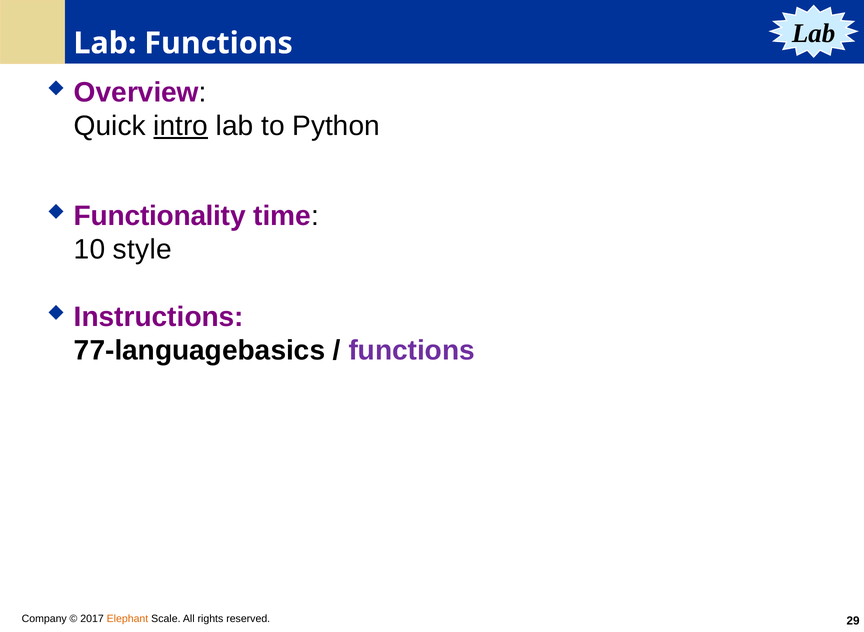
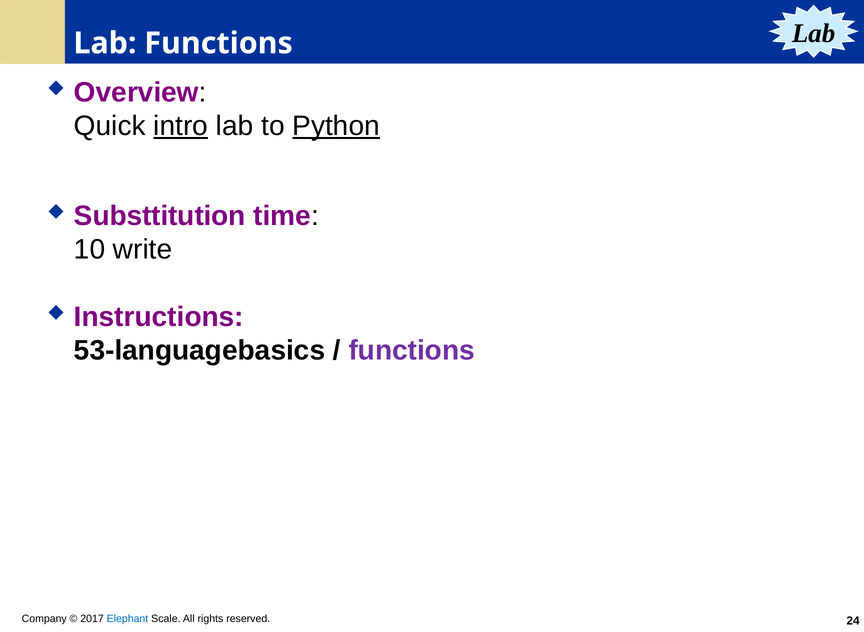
Python underline: none -> present (336, 126)
Functionality: Functionality -> Substtitution (160, 216)
style: style -> write (143, 250)
77-languagebasics: 77-languagebasics -> 53-languagebasics (200, 351)
Elephant colour: orange -> blue (127, 619)
29: 29 -> 24 (853, 621)
